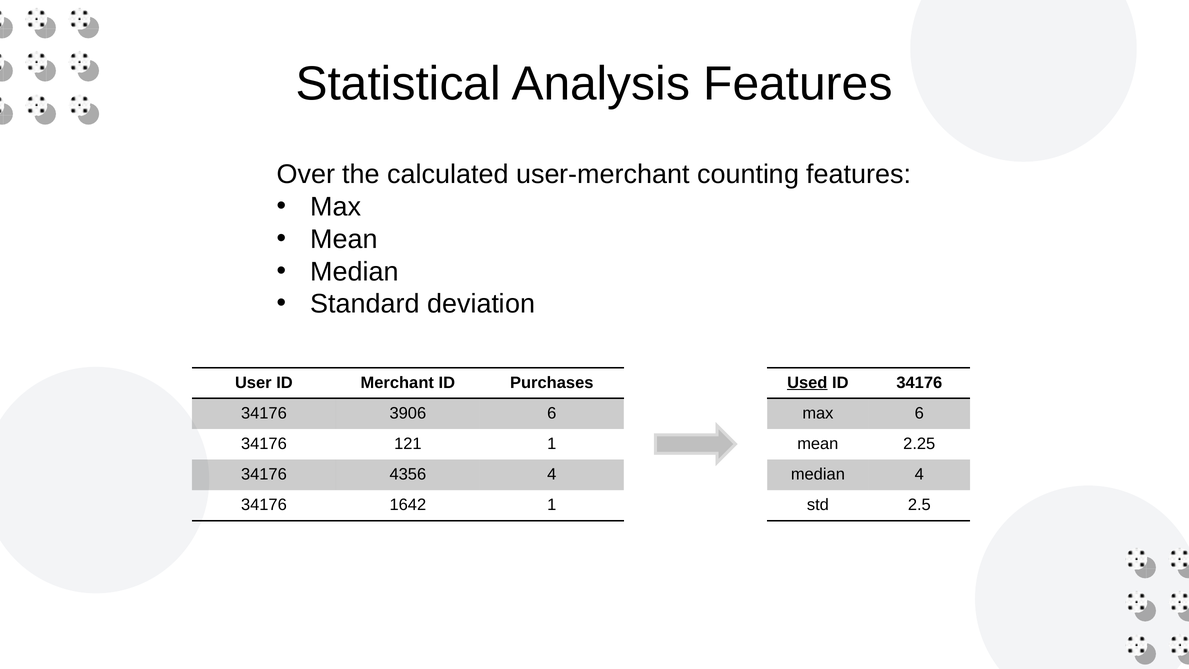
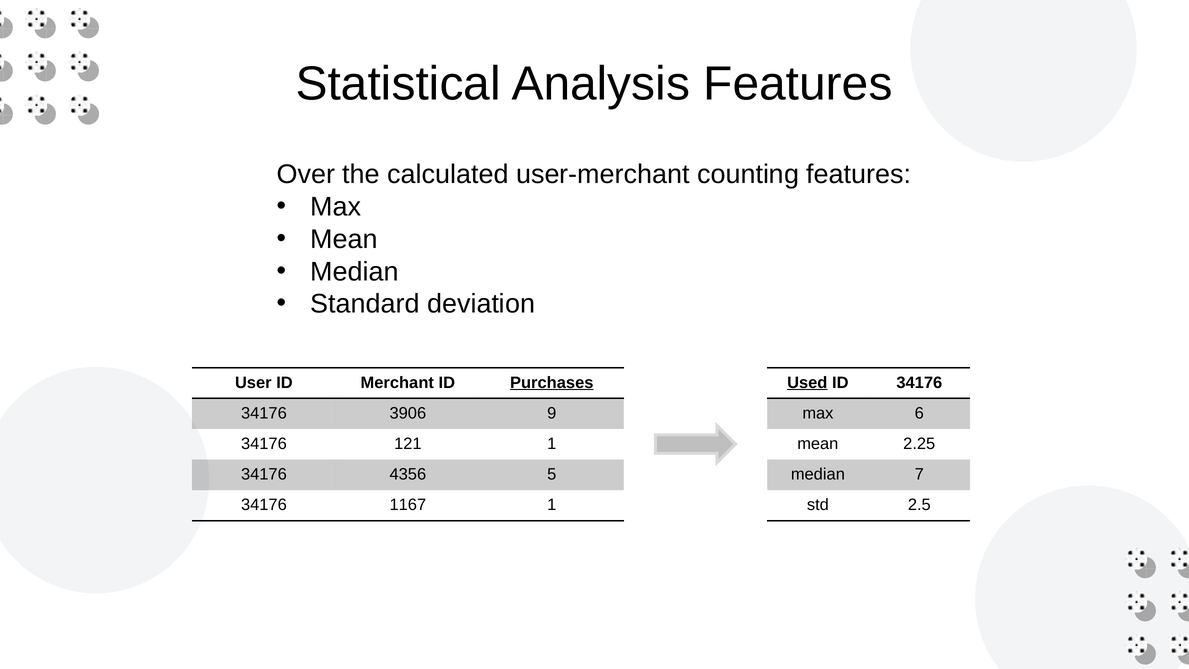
Purchases underline: none -> present (552, 382)
3906 6: 6 -> 9 (552, 413)
4356 4: 4 -> 5 (552, 474)
median 4: 4 -> 7 (919, 474)
1642: 1642 -> 1167 (408, 505)
